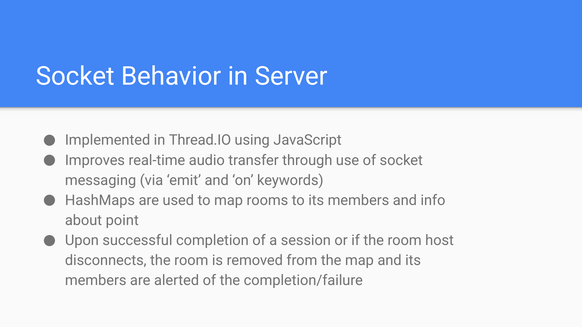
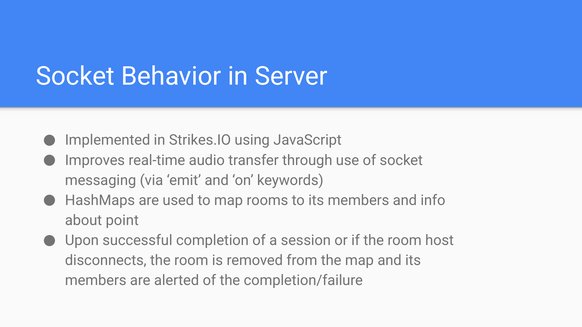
Thread.IO: Thread.IO -> Strikes.IO (200, 140)
